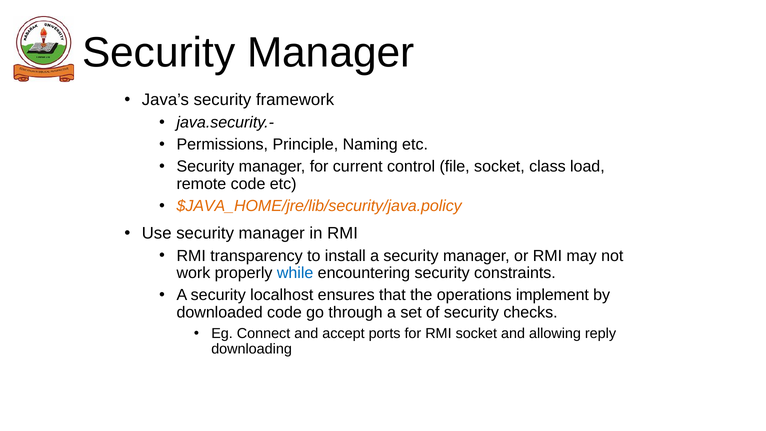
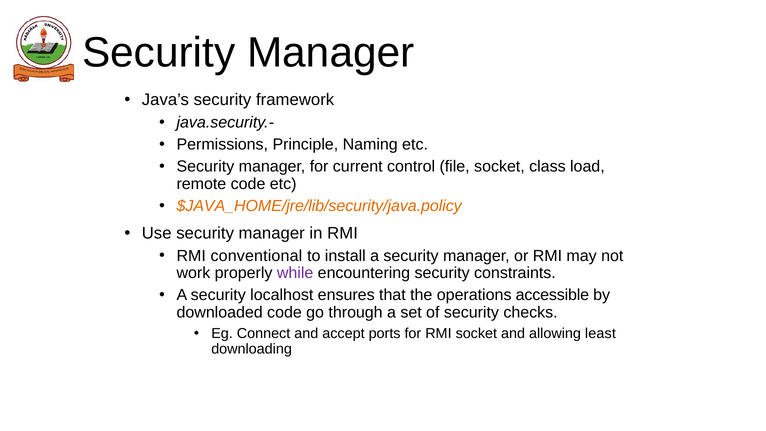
transparency: transparency -> conventional (256, 256)
while colour: blue -> purple (295, 273)
implement: implement -> accessible (552, 295)
reply: reply -> least (600, 333)
